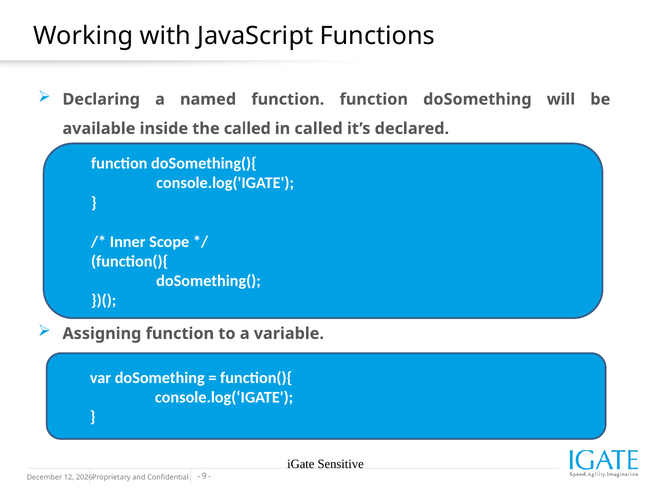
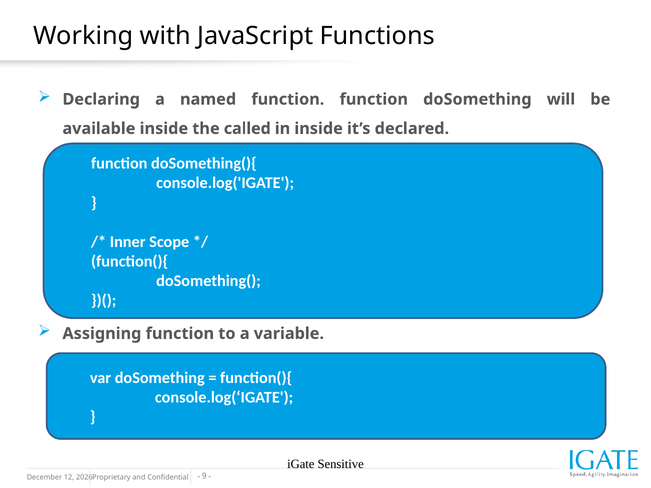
in called: called -> inside (319, 129)
